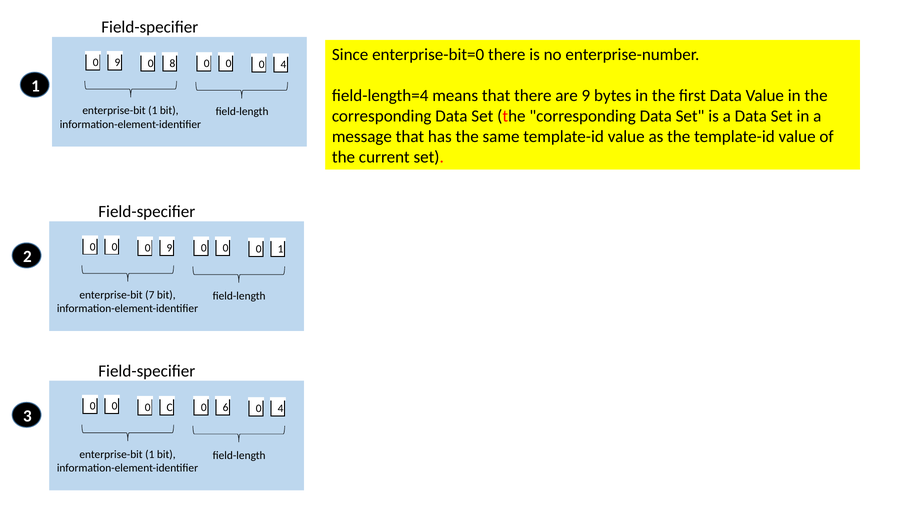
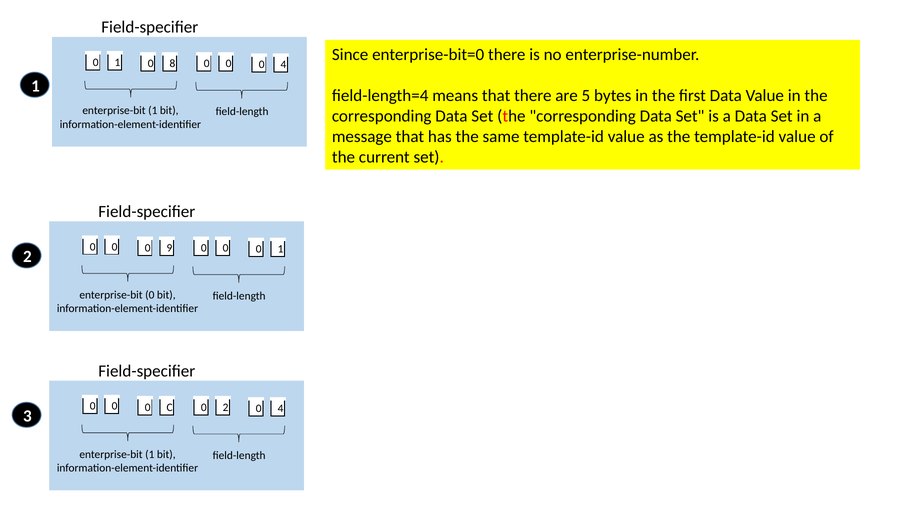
9: 9 -> 1 (117, 62)
are 9: 9 -> 5 (586, 96)
enterprise-bit 7: 7 -> 0 (150, 295)
0 6: 6 -> 2 (226, 407)
